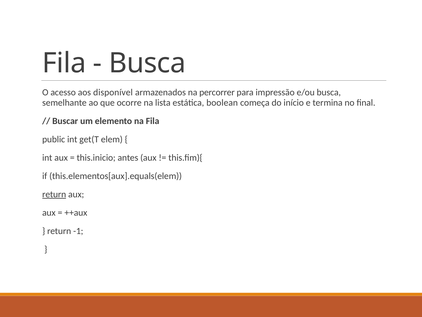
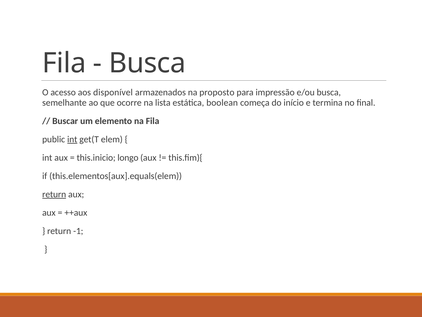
percorrer: percorrer -> proposto (217, 92)
int underline: none -> present (72, 139)
antes: antes -> longo (128, 157)
